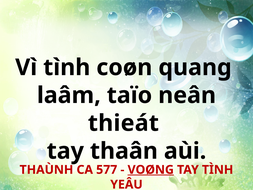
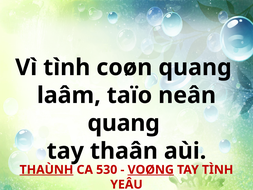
thieát: thieát -> quang (124, 123)
THAÙNH underline: none -> present (46, 170)
577: 577 -> 530 (107, 170)
